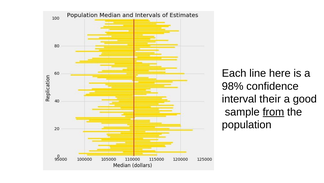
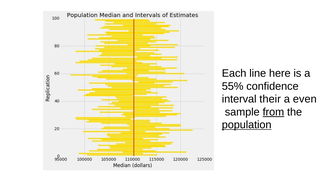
98%: 98% -> 55% (233, 86)
good: good -> even (305, 99)
population underline: none -> present (247, 124)
